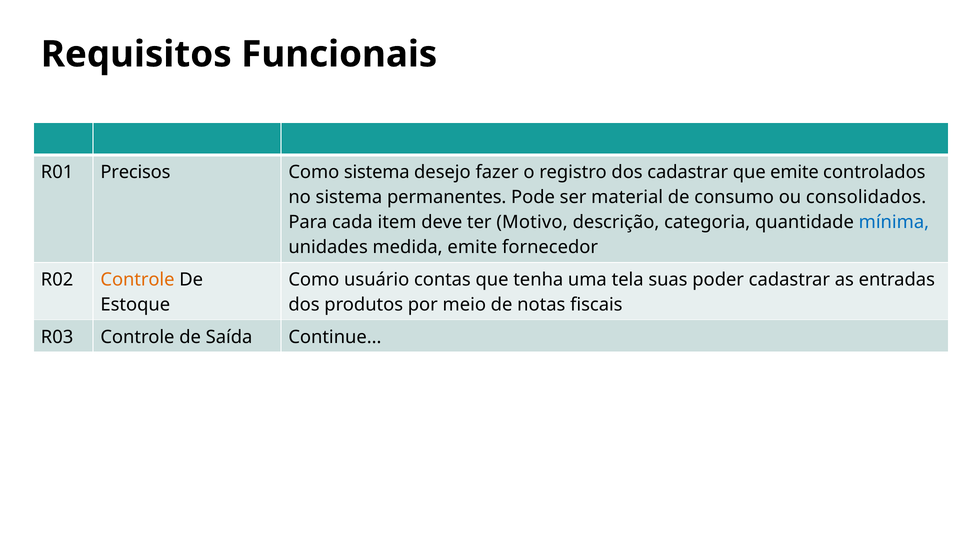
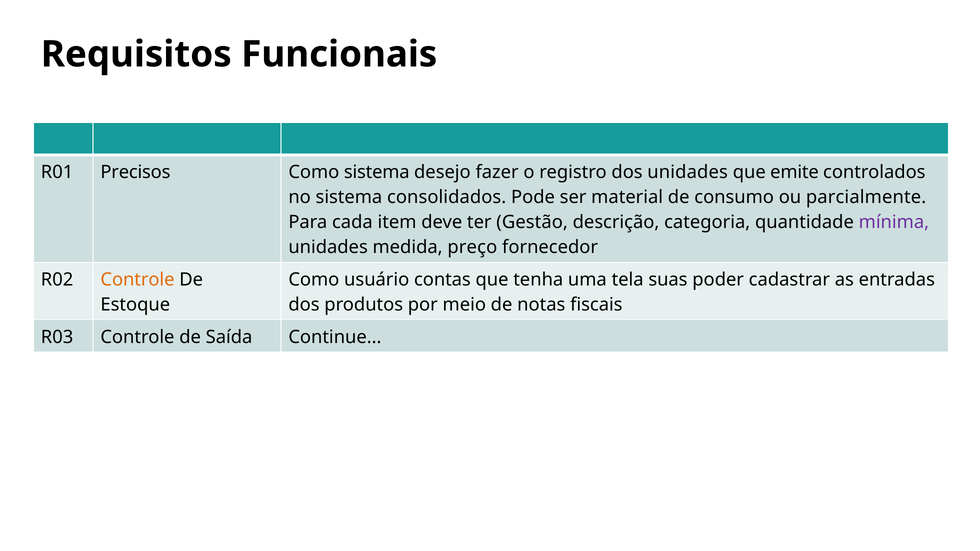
dos cadastrar: cadastrar -> unidades (688, 172)
permanentes: permanentes -> consolidados (447, 197)
consolidados: consolidados -> parcialmente (866, 197)
Motivo: Motivo -> Gestão (532, 222)
mínima colour: blue -> purple (894, 222)
medida emite: emite -> preço (472, 247)
